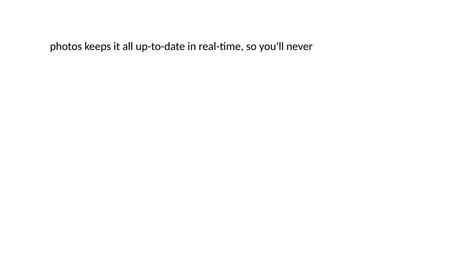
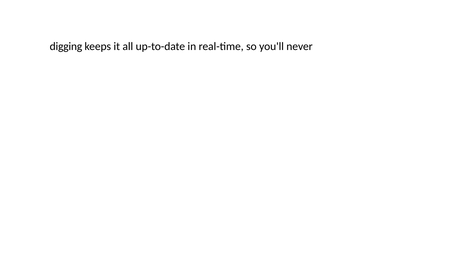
photos: photos -> digging (66, 46)
